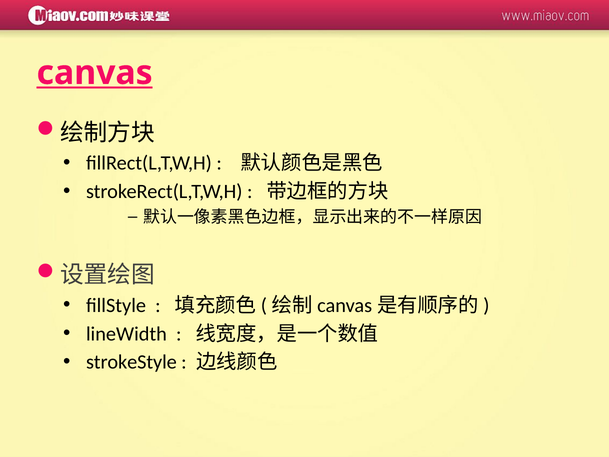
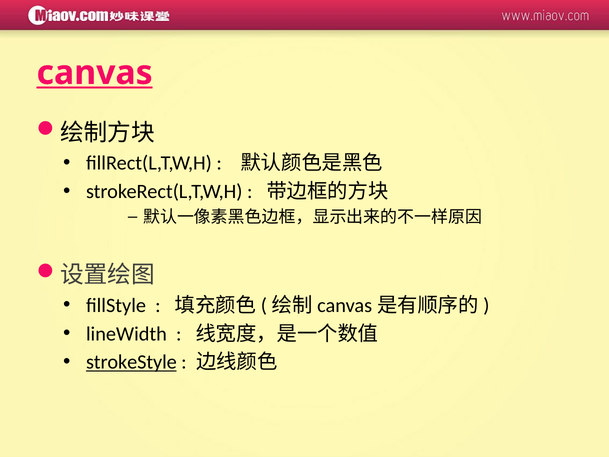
strokeStyle underline: none -> present (131, 362)
